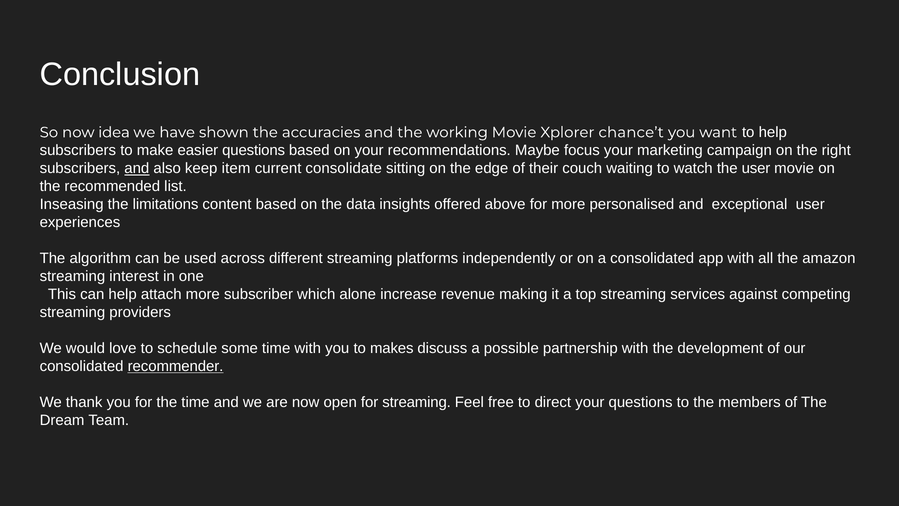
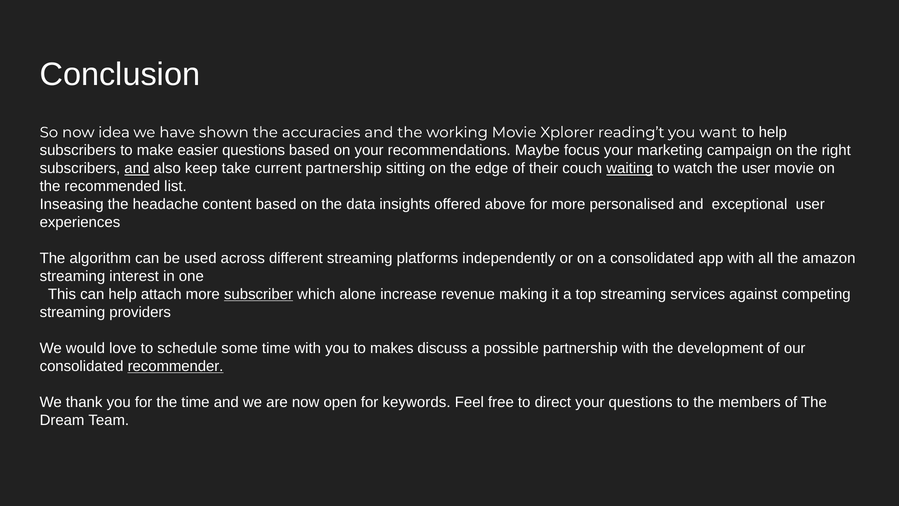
chance’t: chance’t -> reading’t (631, 132)
item: item -> take (236, 168)
current consolidate: consolidate -> partnership (344, 168)
waiting underline: none -> present (630, 168)
limitations: limitations -> headache (166, 204)
subscriber underline: none -> present (259, 294)
for streaming: streaming -> keywords (416, 402)
